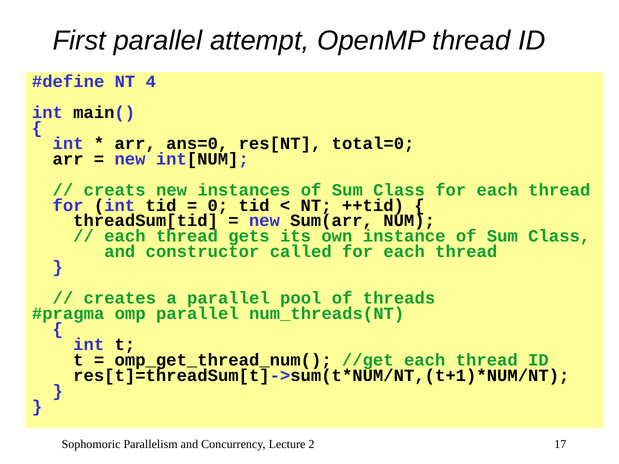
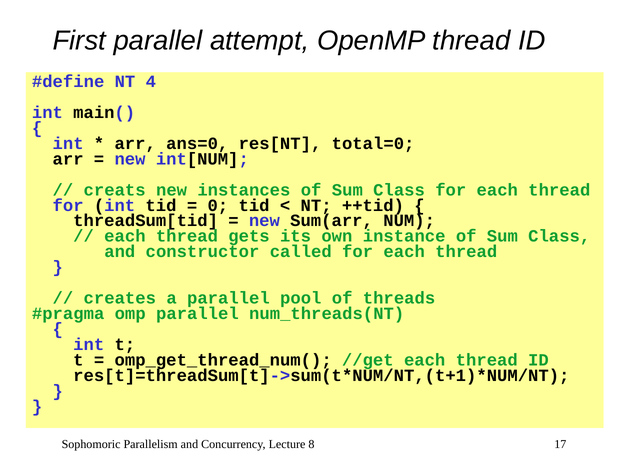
2: 2 -> 8 (311, 444)
